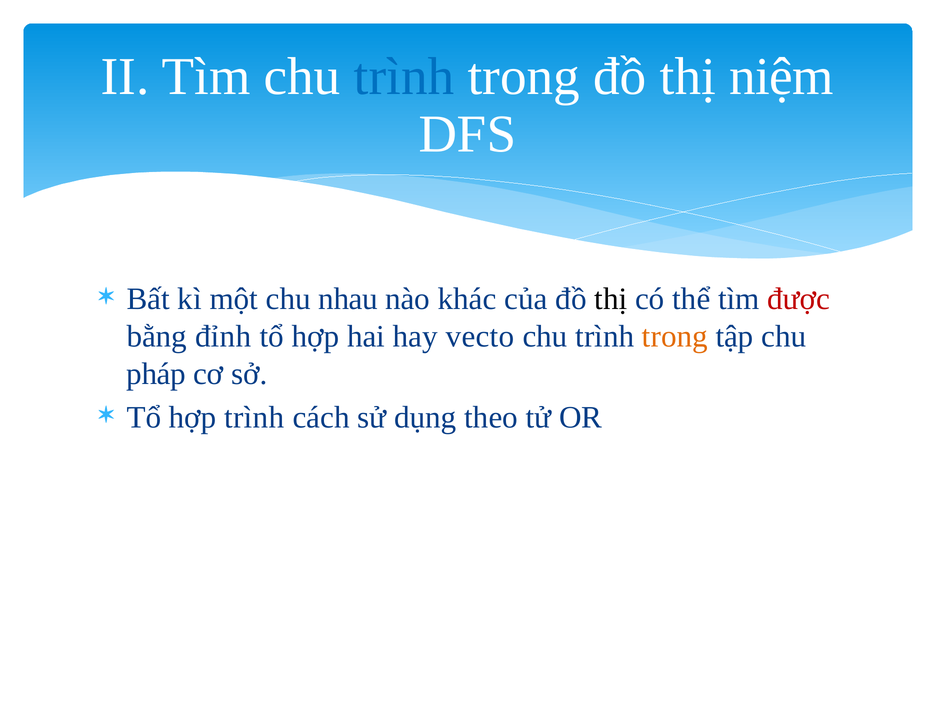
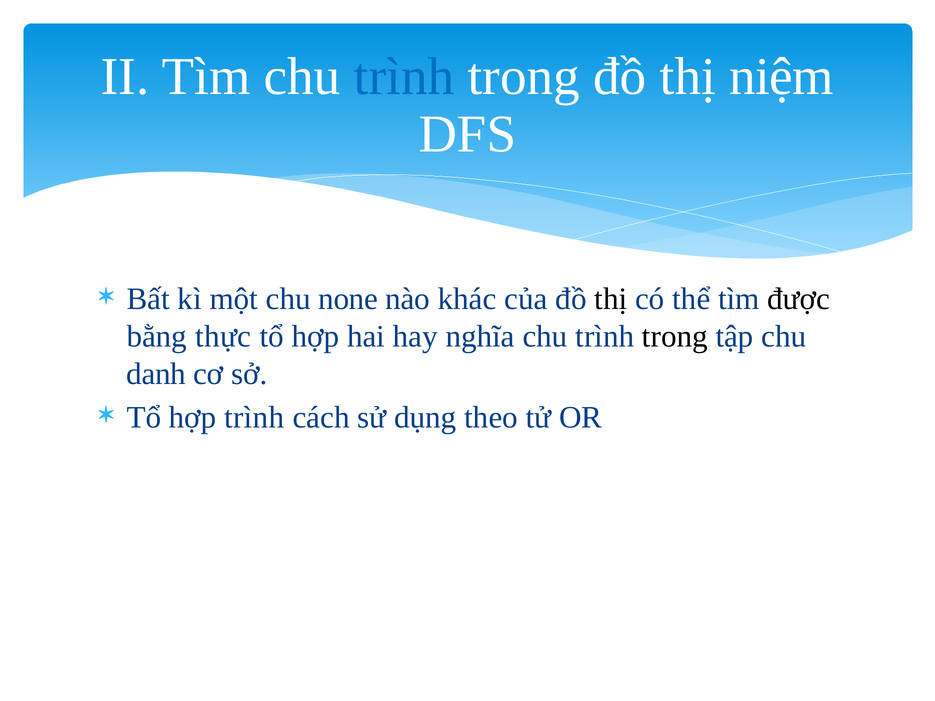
nhau: nhau -> none (348, 299)
được colour: red -> black (799, 299)
đỉnh: đỉnh -> thực (223, 337)
vecto: vecto -> nghĩa (480, 337)
trong colour: orange -> black (675, 337)
pháp: pháp -> danh (156, 374)
